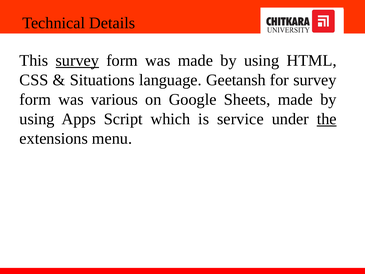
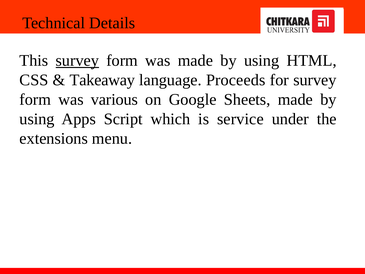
Situations: Situations -> Takeaway (102, 80)
Geetansh: Geetansh -> Proceeds (236, 80)
the underline: present -> none (327, 119)
